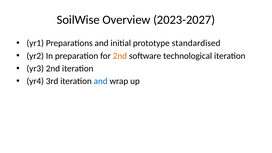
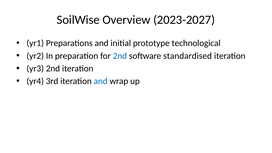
standardised: standardised -> technological (196, 43)
2nd colour: orange -> blue (120, 56)
technological: technological -> standardised (188, 56)
